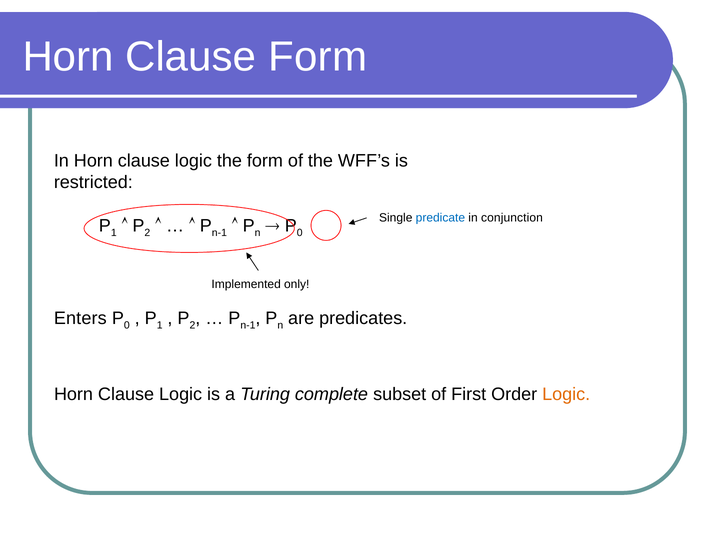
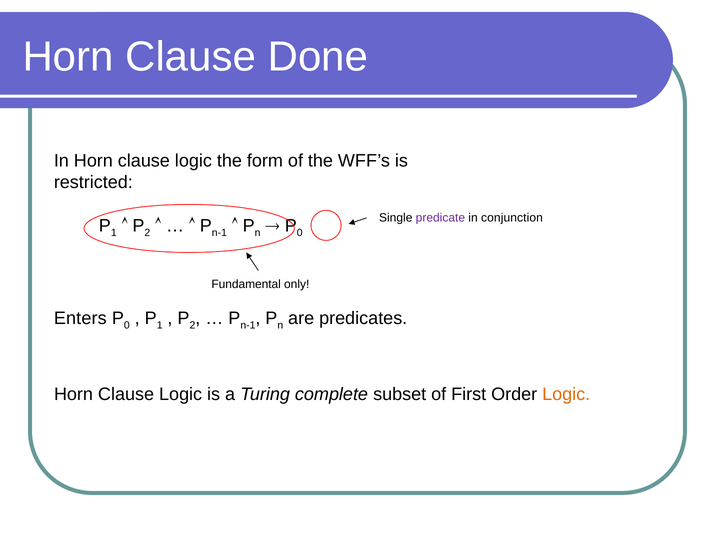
Clause Form: Form -> Done (318, 57)
predicate colour: blue -> purple (440, 217)
Implemented: Implemented -> Fundamental (246, 284)
